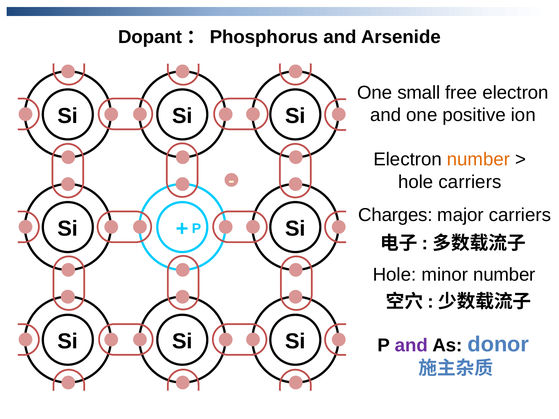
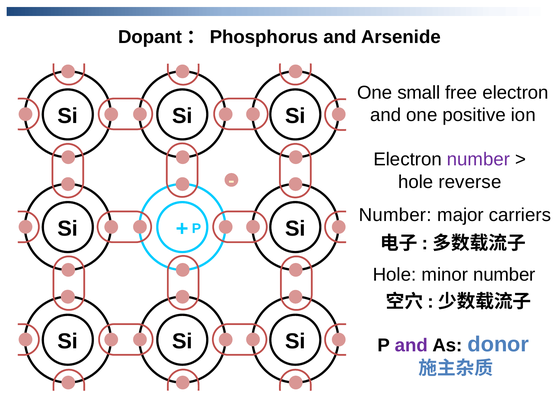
number colour: orange -> purple (479, 160)
hole carriers: carriers -> reverse (470, 182)
Charges: Charges -> Number (395, 215)
